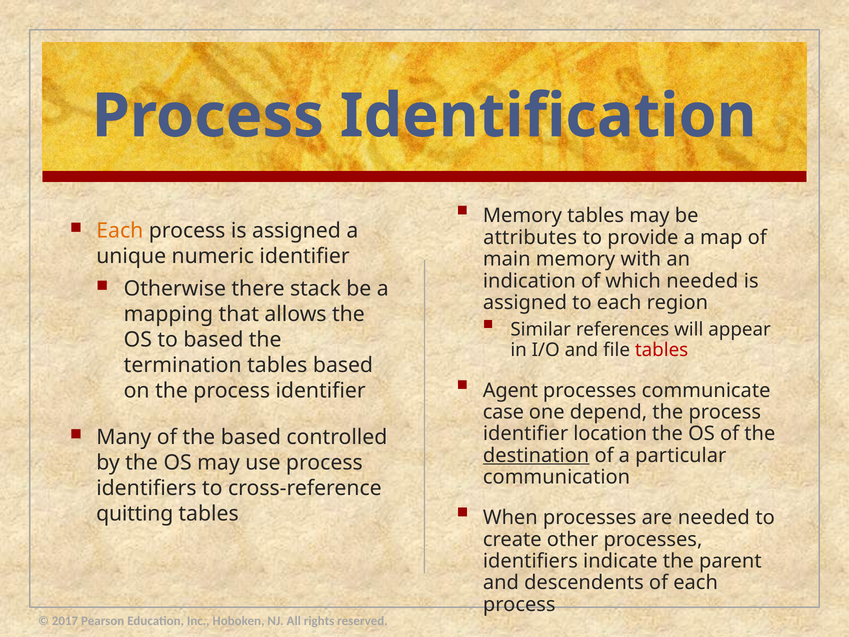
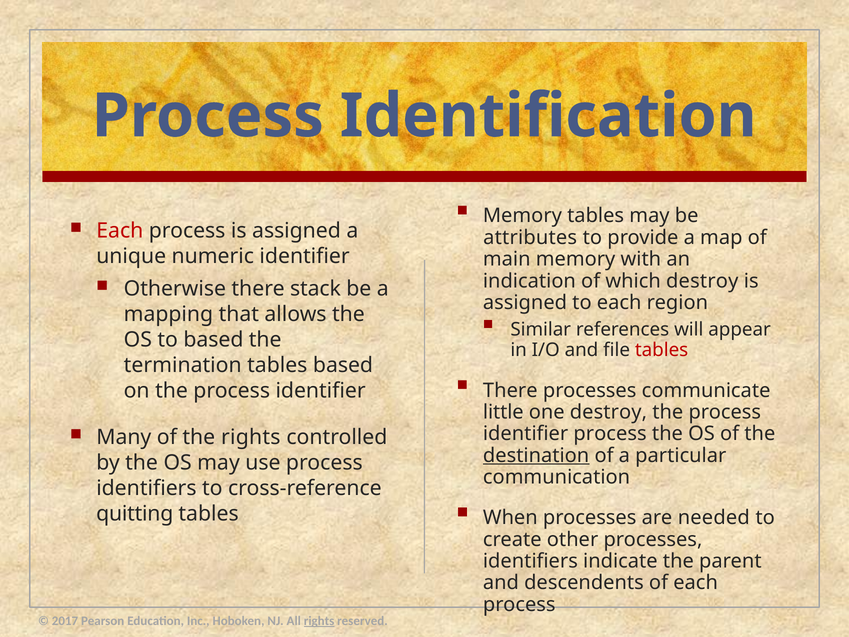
Each colour: orange -> red (120, 231)
which needed: needed -> destroy (702, 281)
Agent: Agent -> There (510, 390)
case: case -> little (503, 412)
one depend: depend -> destroy (608, 412)
identifier location: location -> process (610, 434)
the based: based -> rights (251, 437)
rights underline: none -> present (319, 621)
